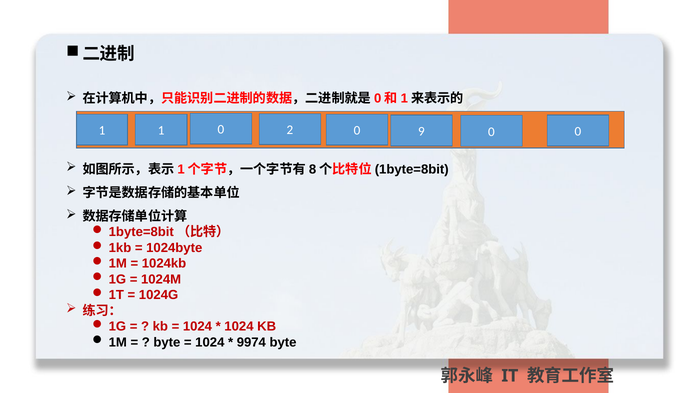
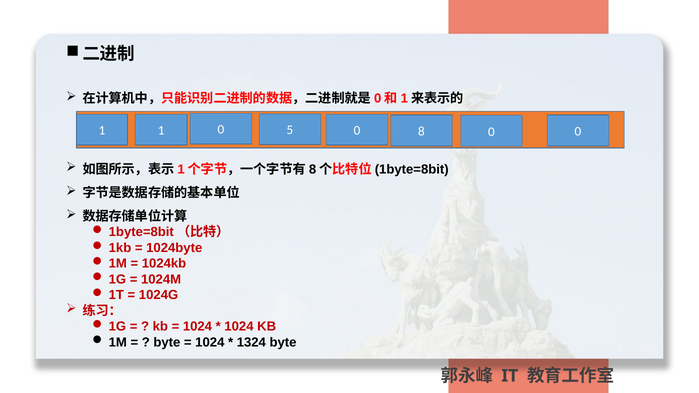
2: 2 -> 5 (290, 130)
9: 9 -> 8 (421, 131)
9974: 9974 -> 1324 (251, 342)
